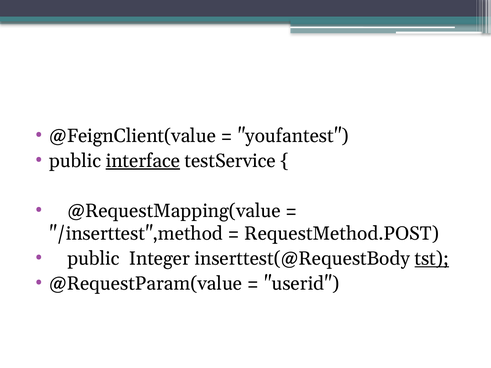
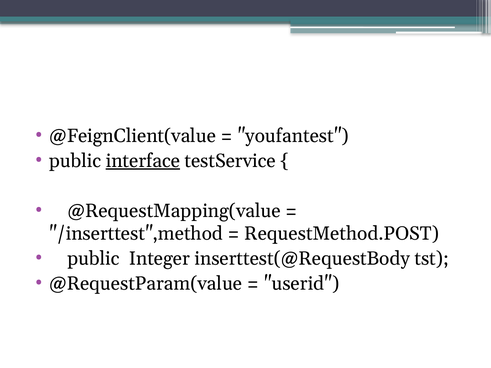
tst underline: present -> none (432, 259)
